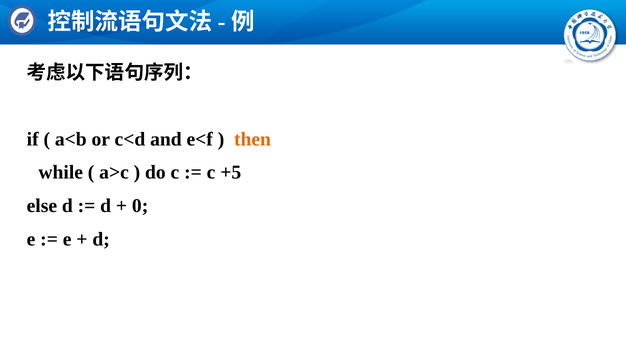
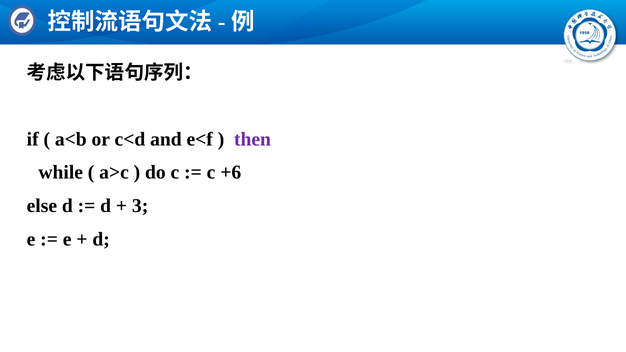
then colour: orange -> purple (252, 139)
+5: +5 -> +6 (231, 173)
0: 0 -> 3 (140, 206)
